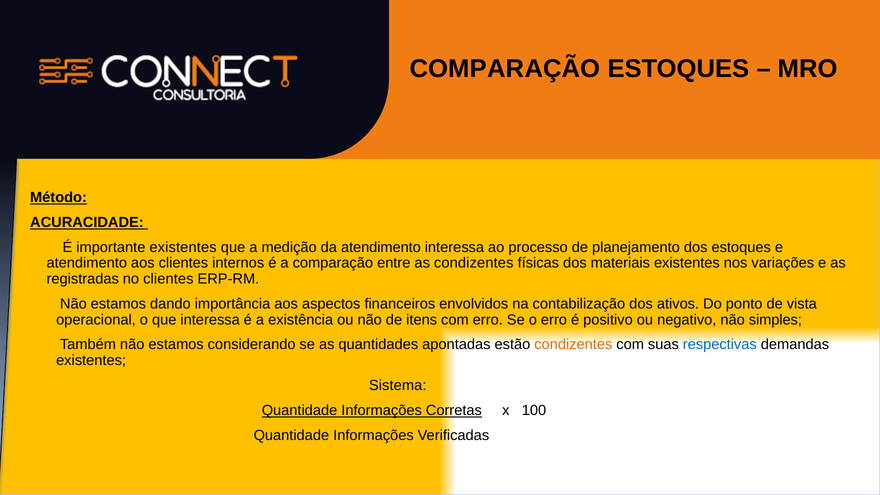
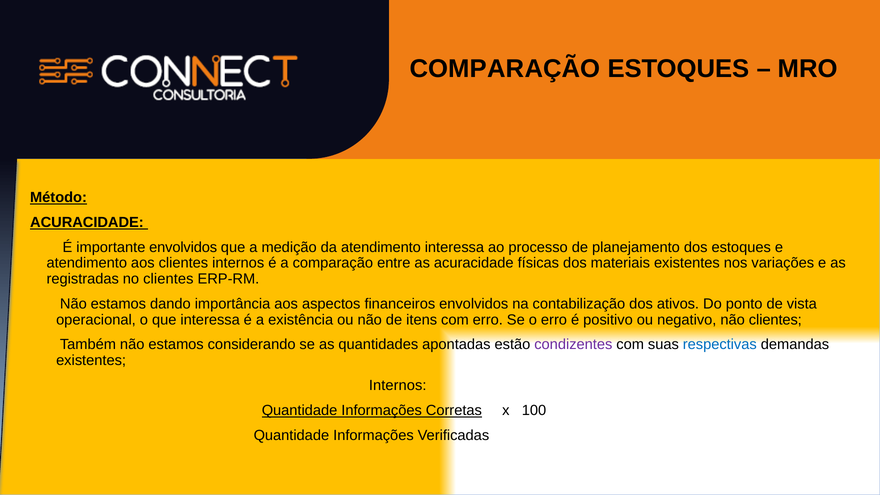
importante existentes: existentes -> envolvidos (183, 247)
as condizentes: condizentes -> acuracidade (474, 263)
não simples: simples -> clientes (775, 320)
condizentes colour: orange -> purple (573, 345)
Sistema: Sistema -> Internos (398, 385)
